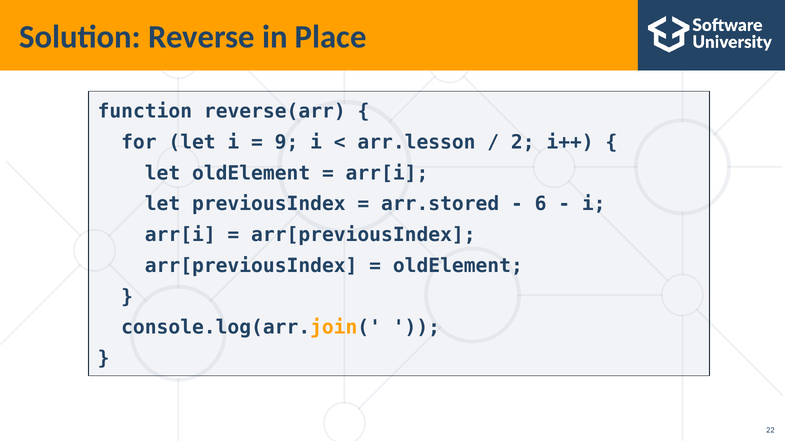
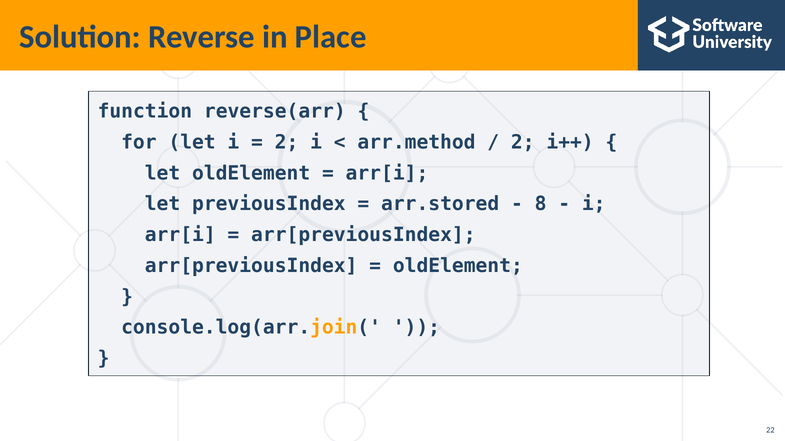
9: 9 -> 2 (287, 142)
arr.lesson: arr.lesson -> arr.method (417, 142)
6: 6 -> 8 (541, 204)
